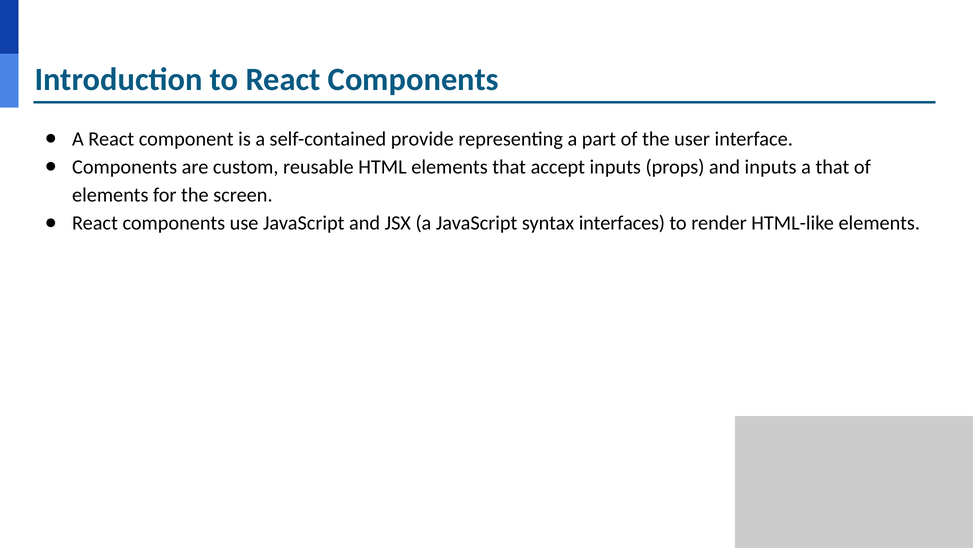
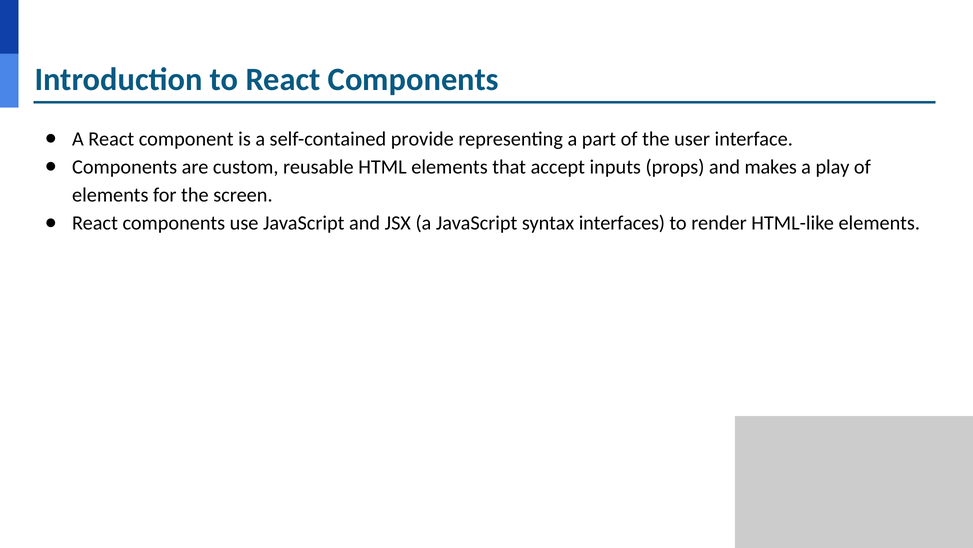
and inputs: inputs -> makes (771, 167)
a that: that -> play (832, 167)
